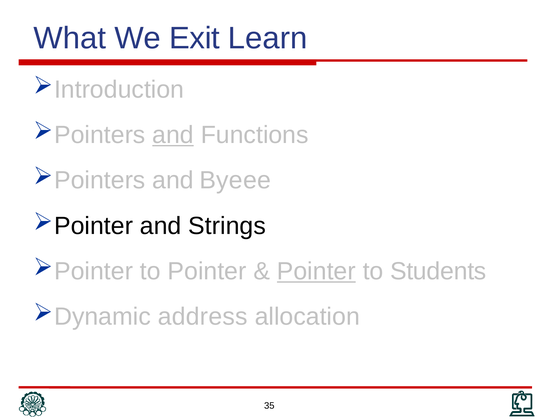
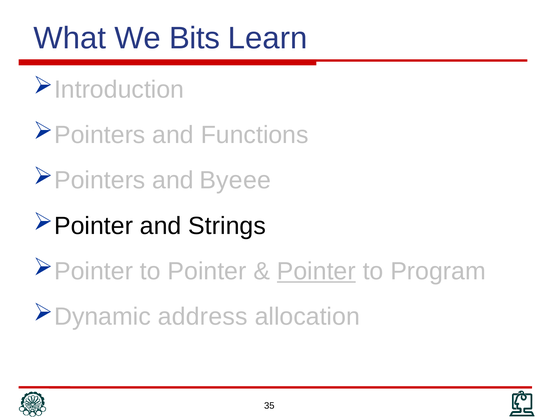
Exit: Exit -> Bits (194, 38)
and underline: present -> none (173, 135)
Students: Students -> Program (438, 271)
